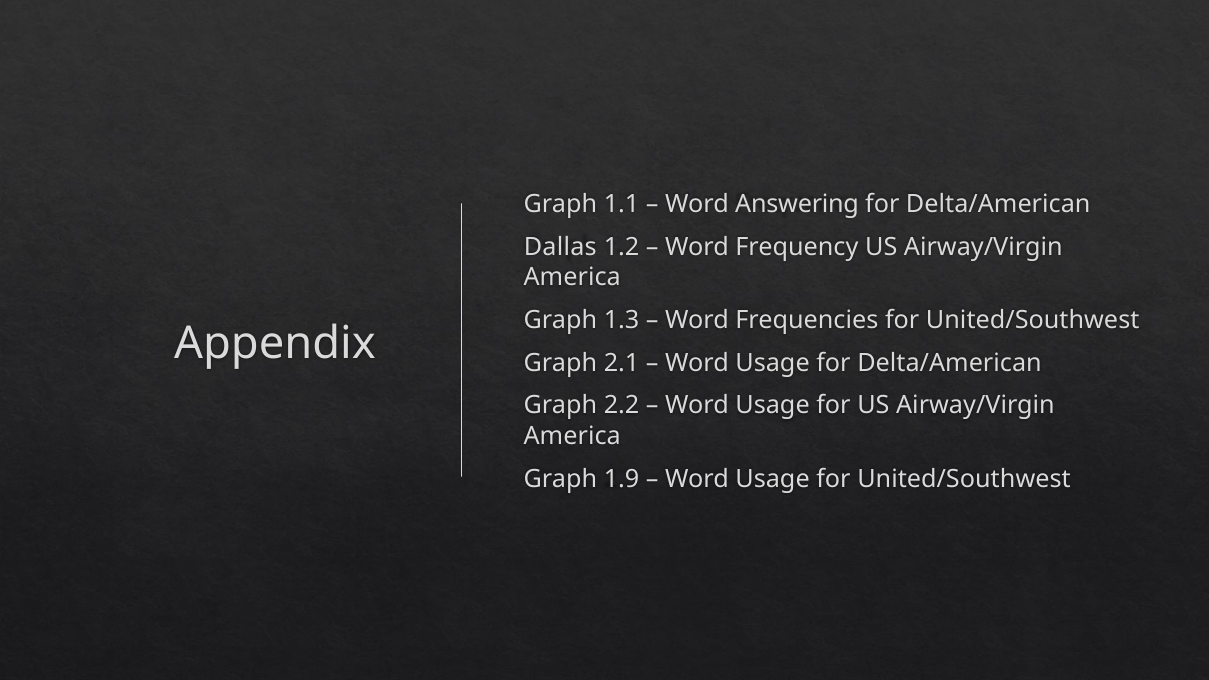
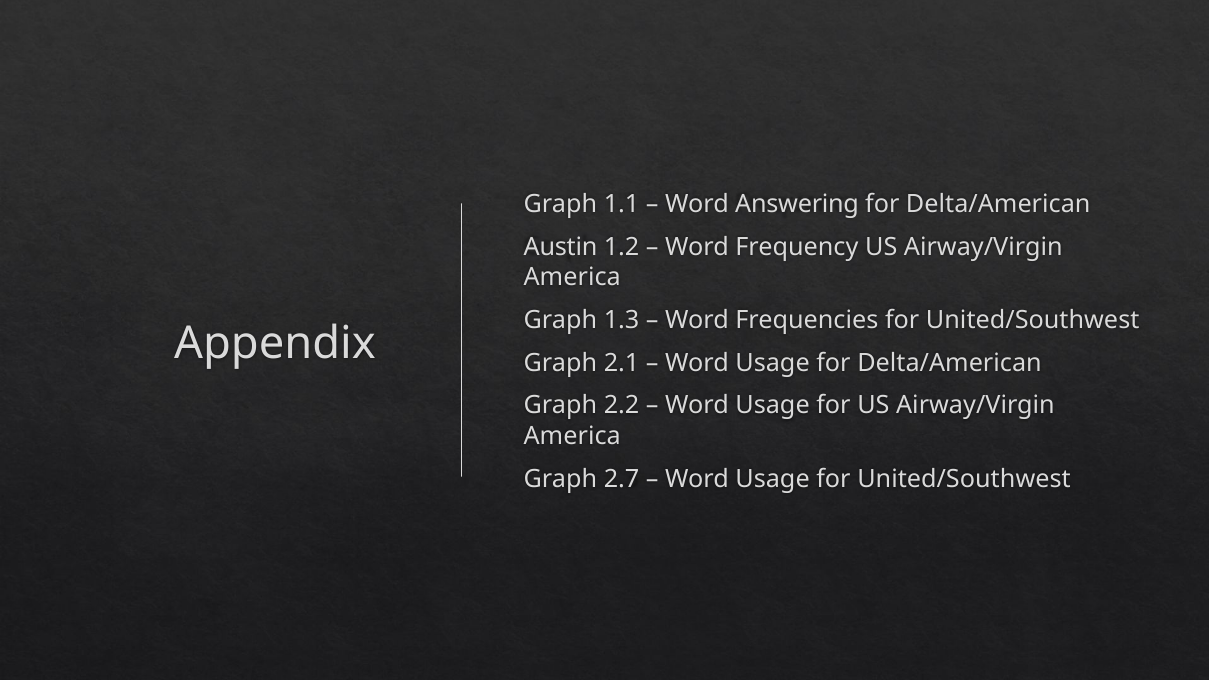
Dallas: Dallas -> Austin (561, 247)
1.9: 1.9 -> 2.7 (622, 479)
